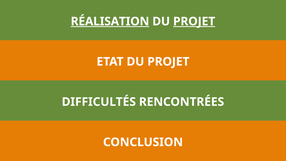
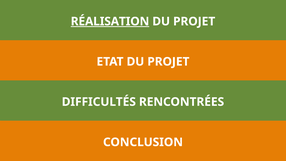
PROJET underline: present -> none (194, 21)
